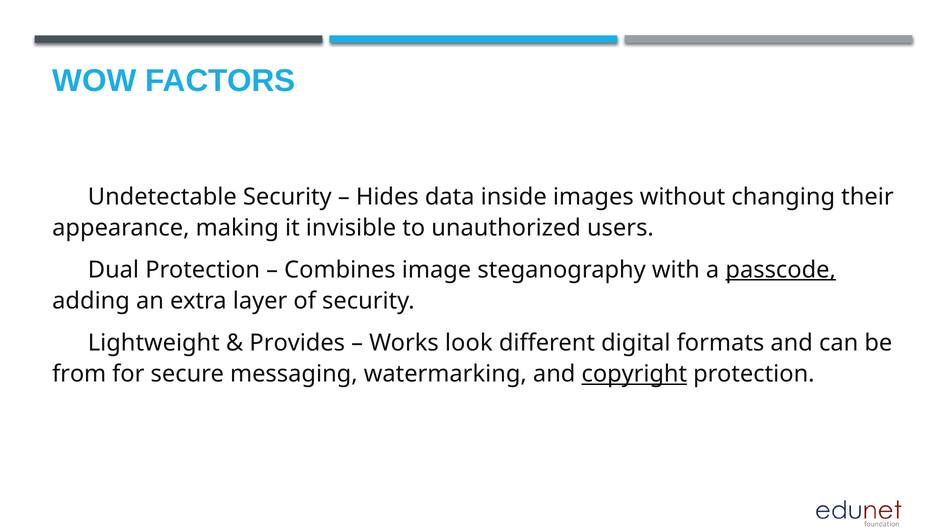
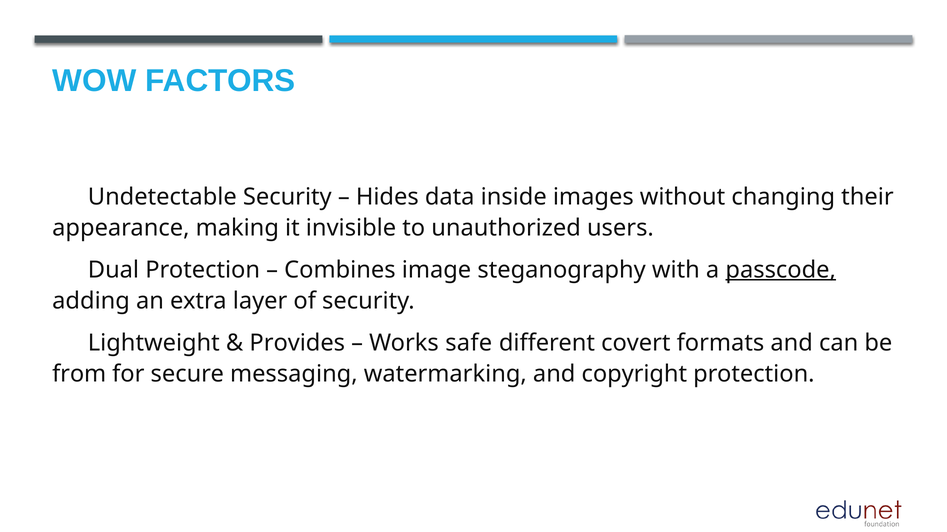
look: look -> safe (469, 343)
digital: digital -> covert (636, 343)
copyright underline: present -> none (634, 374)
